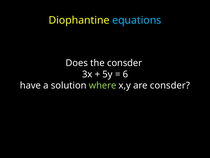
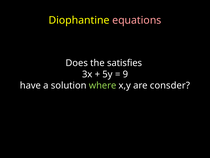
equations colour: light blue -> pink (137, 20)
the consder: consder -> satisfies (125, 63)
6: 6 -> 9 (125, 74)
